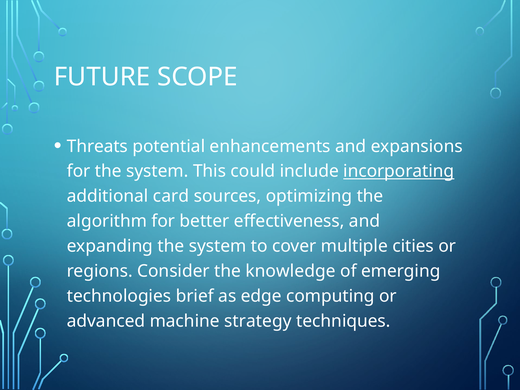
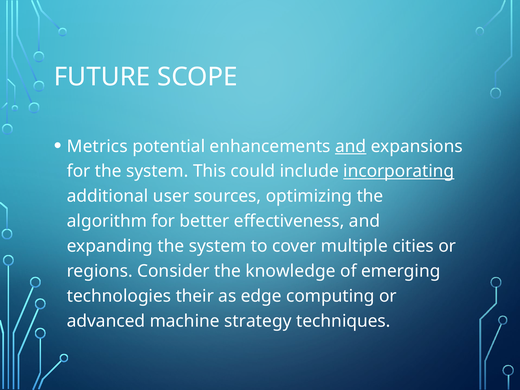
Threats: Threats -> Metrics (97, 146)
and underline: none -> present (351, 146)
card: card -> user (171, 196)
brief: brief -> their (195, 296)
